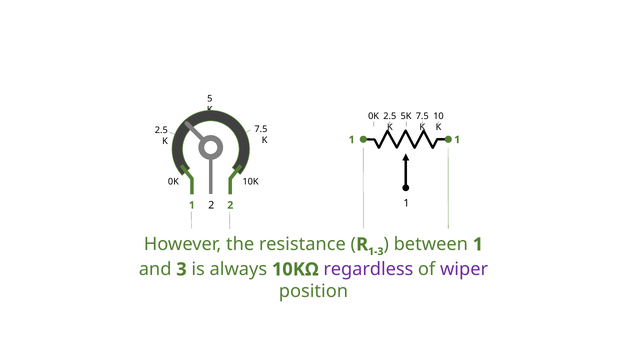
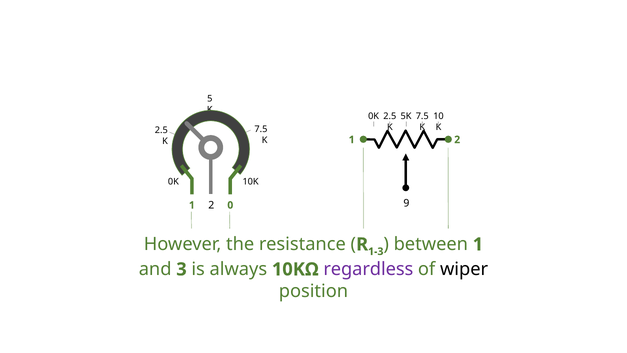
1: 1 -> 2 (457, 140)
2 1: 1 -> 9 (406, 203)
1 2: 2 -> 0 (230, 205)
wiper colour: purple -> black (464, 269)
